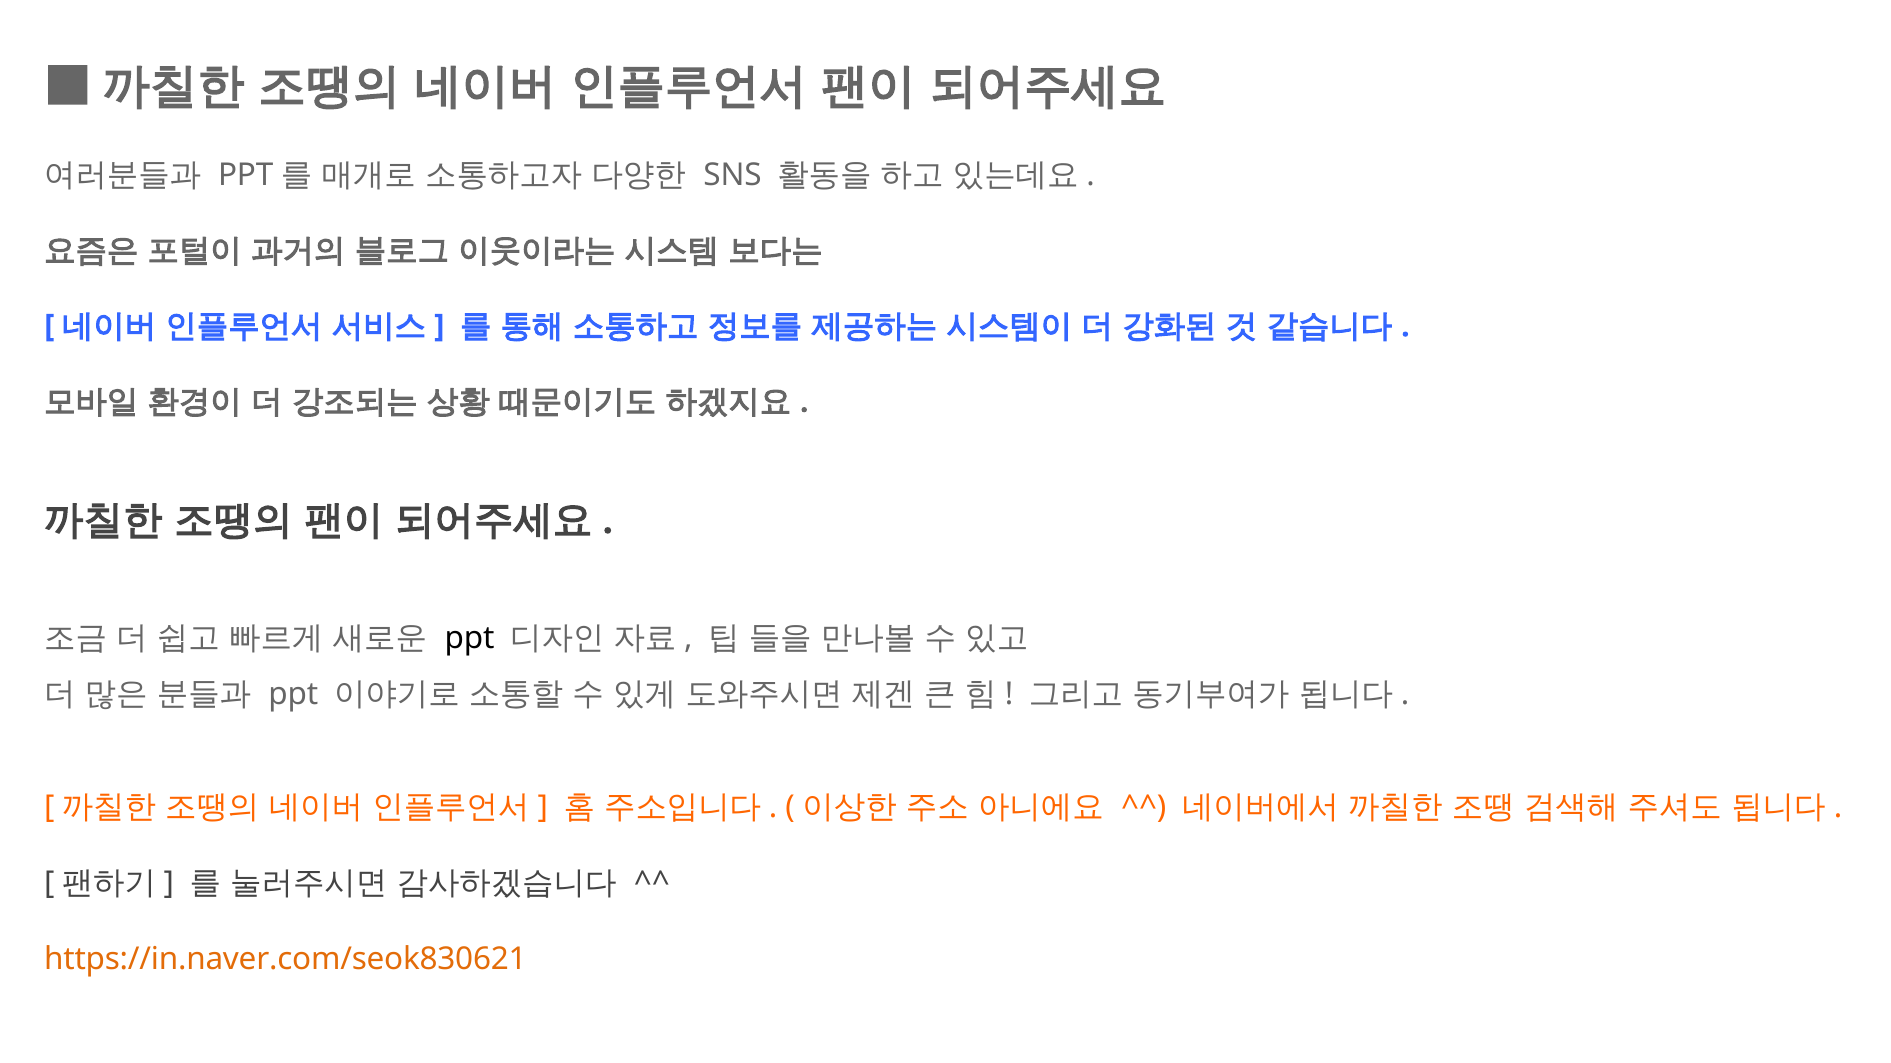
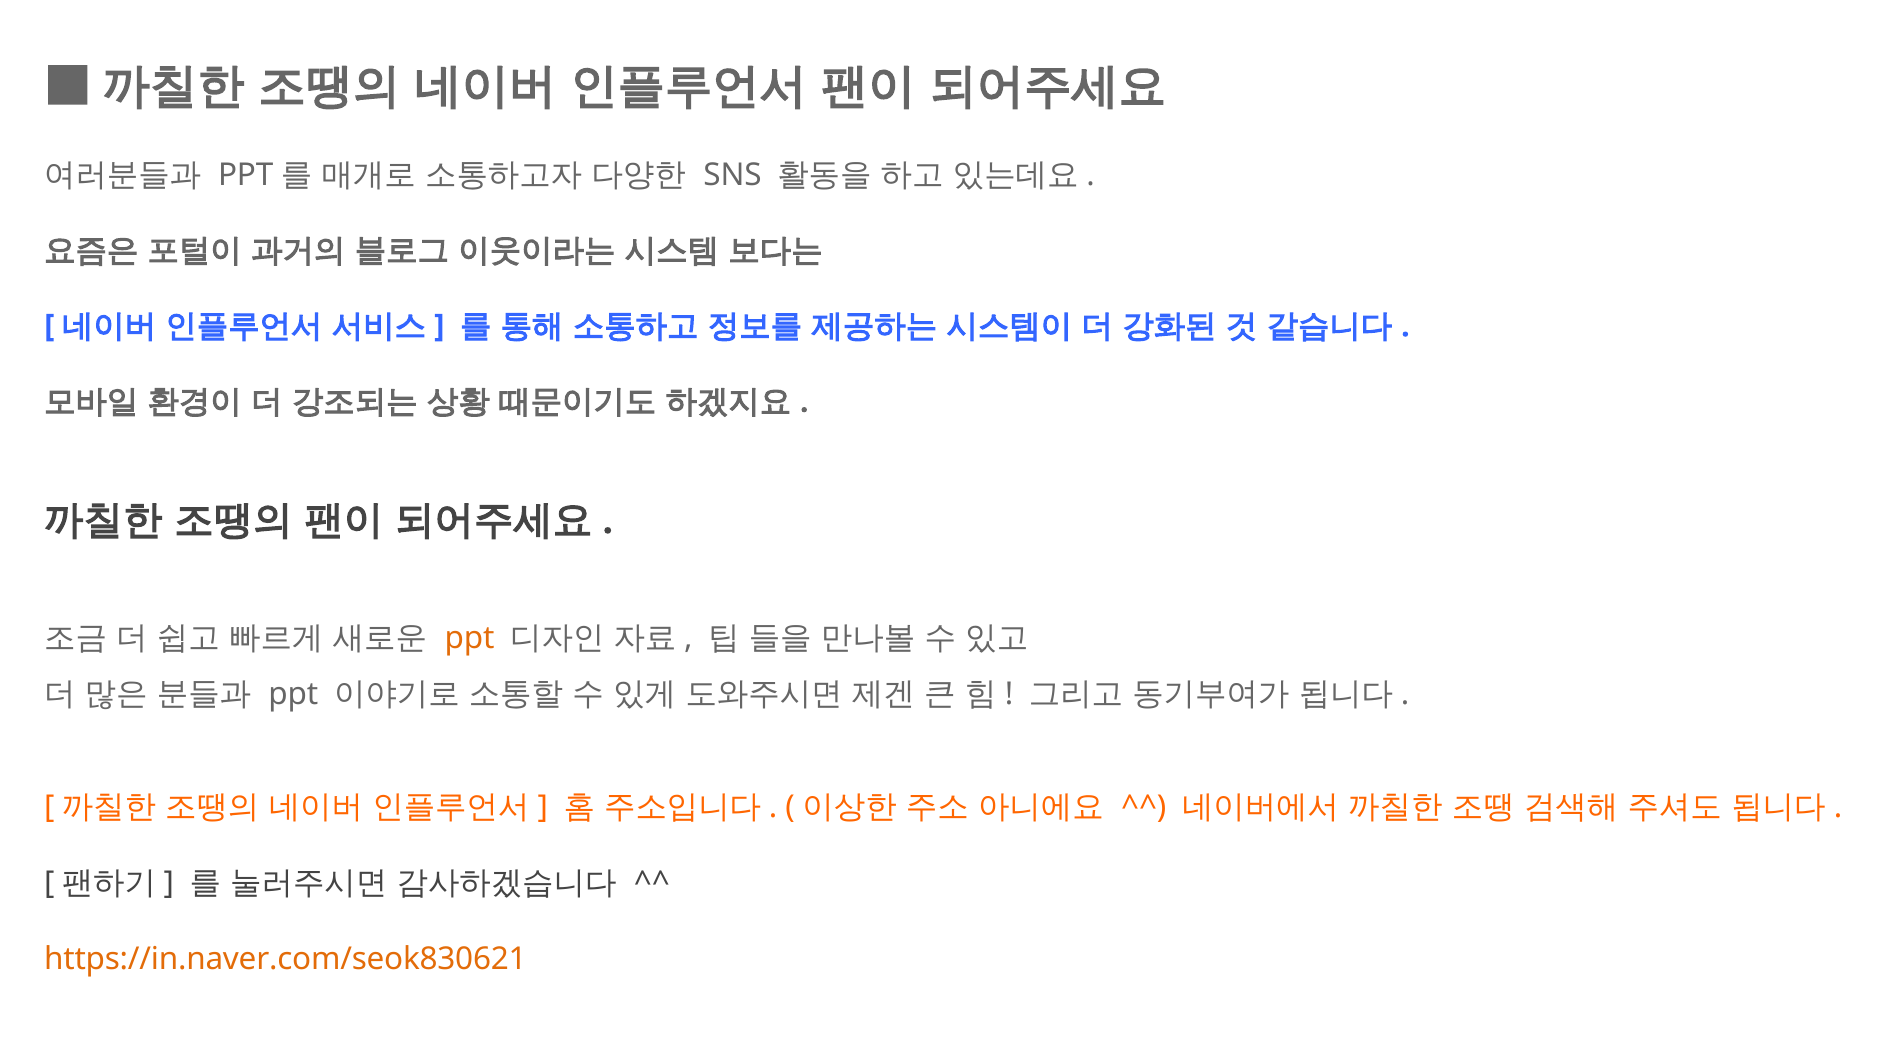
ppt colour: black -> orange (469, 638)
